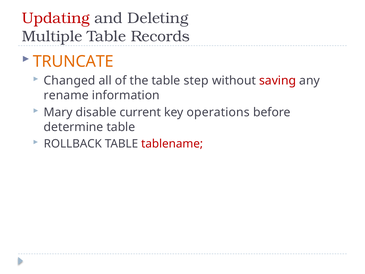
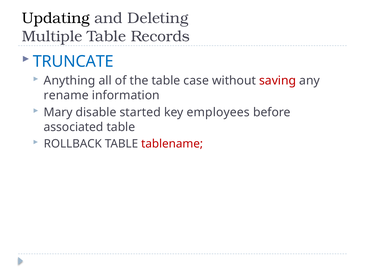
Updating colour: red -> black (56, 18)
TRUNCATE colour: orange -> blue (73, 61)
Changed: Changed -> Anything (70, 81)
step: step -> case (196, 81)
current: current -> started (140, 112)
operations: operations -> employees (218, 112)
determine: determine -> associated (74, 127)
